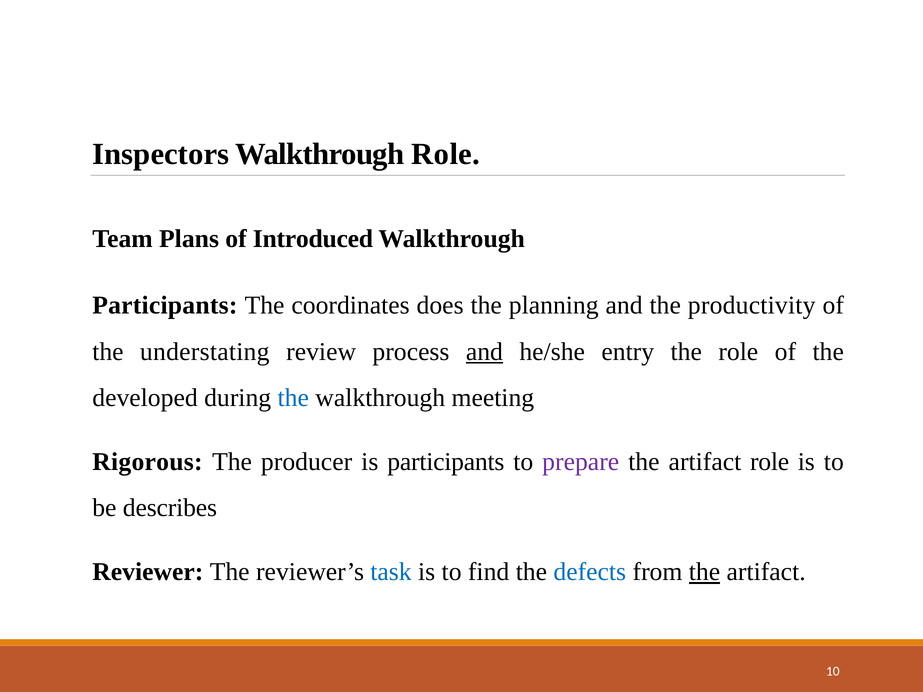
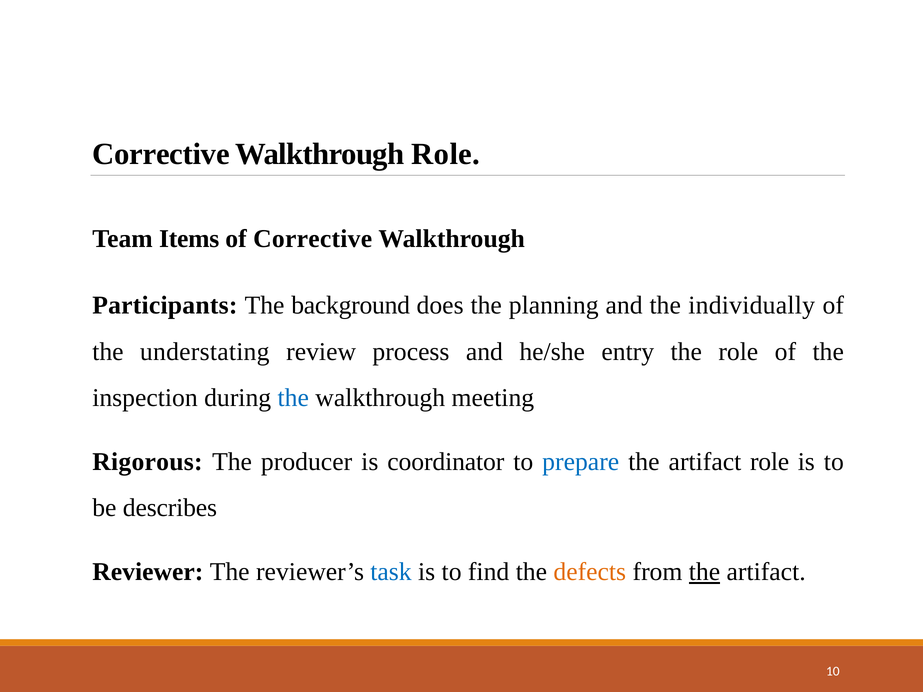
Inspectors: Inspectors -> Corrective (161, 154)
Plans: Plans -> Items (189, 239)
of Introduced: Introduced -> Corrective (313, 239)
coordinates: coordinates -> background (351, 306)
productivity: productivity -> individually (752, 306)
and underline: present -> none (484, 352)
developed: developed -> inspection (145, 398)
is participants: participants -> coordinator (446, 462)
prepare colour: purple -> blue (581, 462)
defects colour: blue -> orange (590, 572)
